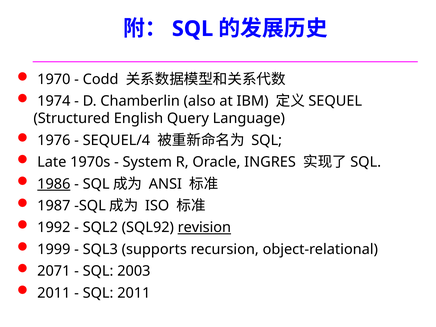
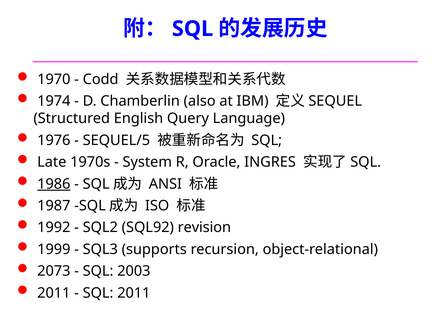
SEQUEL/4: SEQUEL/4 -> SEQUEL/5 (116, 140)
revision underline: present -> none (204, 228)
2071: 2071 -> 2073 (54, 271)
